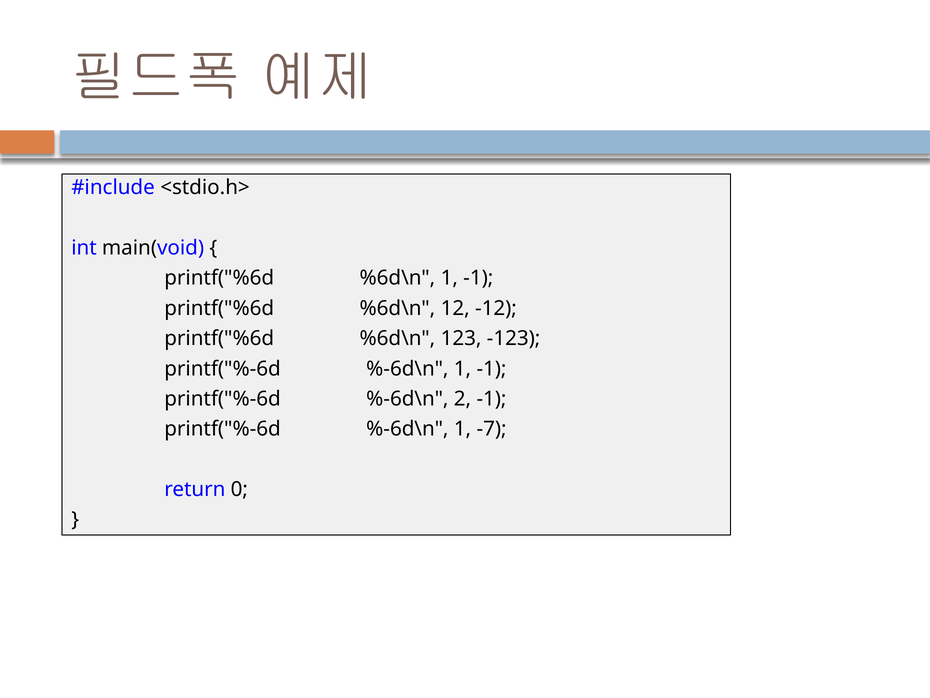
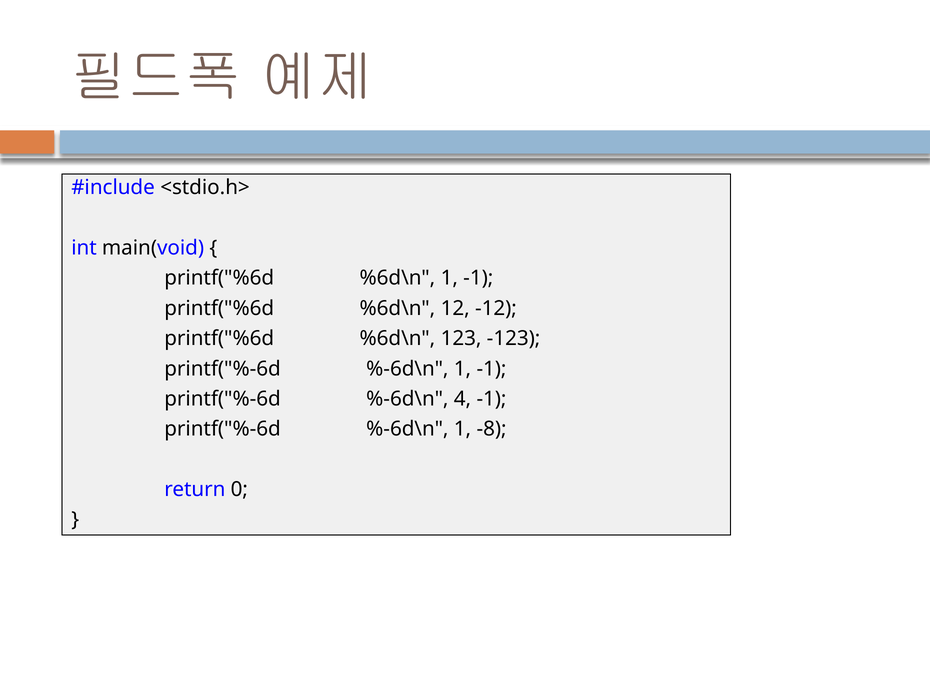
2: 2 -> 4 (462, 399)
-7: -7 -> -8 (492, 429)
